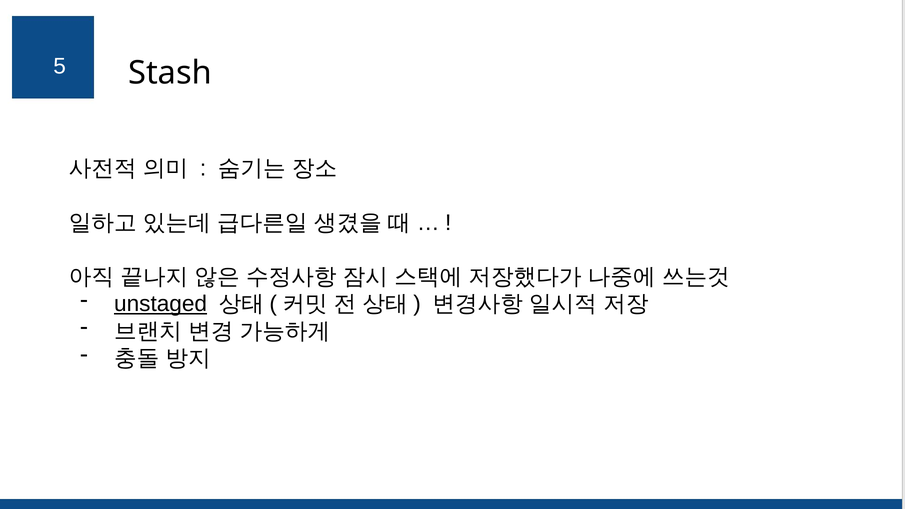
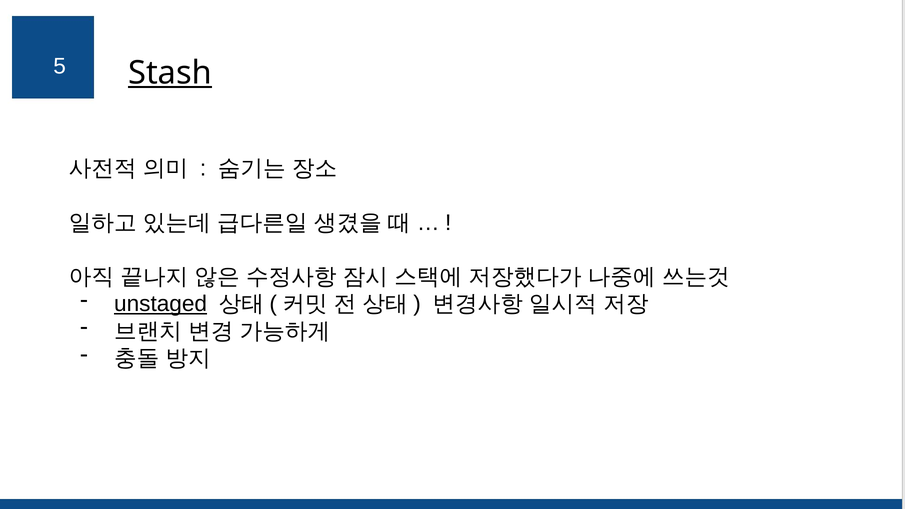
Stash underline: none -> present (170, 73)
